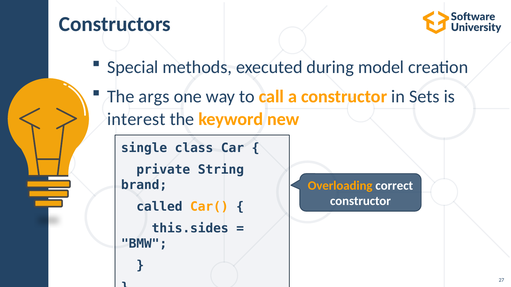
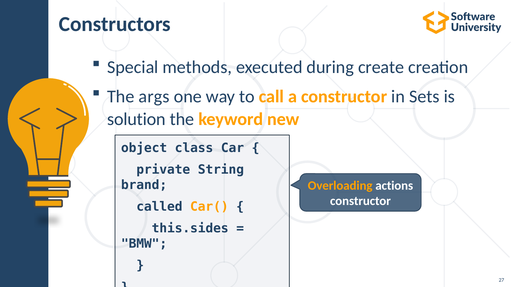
model: model -> create (381, 67)
interest: interest -> solution (136, 119)
single: single -> object (144, 148)
correct: correct -> actions (394, 186)
